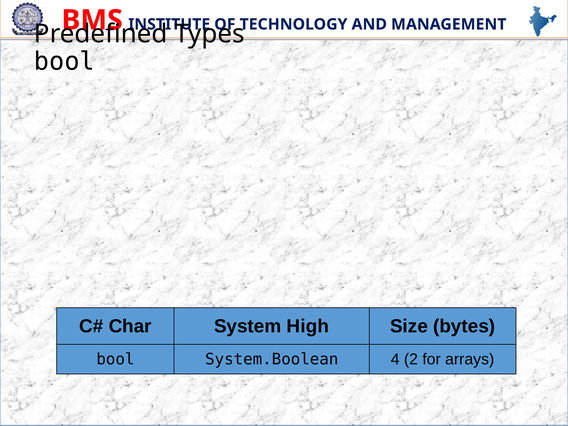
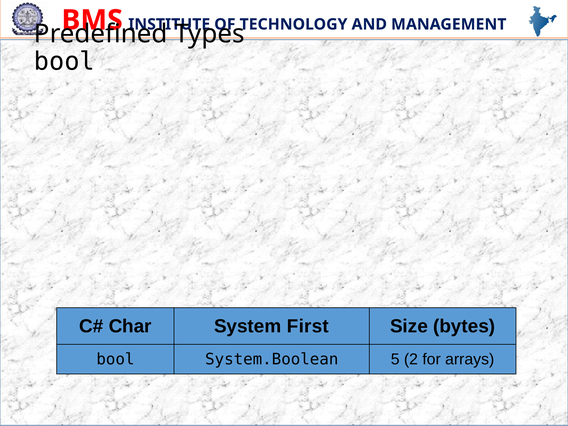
High: High -> First (308, 326)
4: 4 -> 5 (395, 359)
